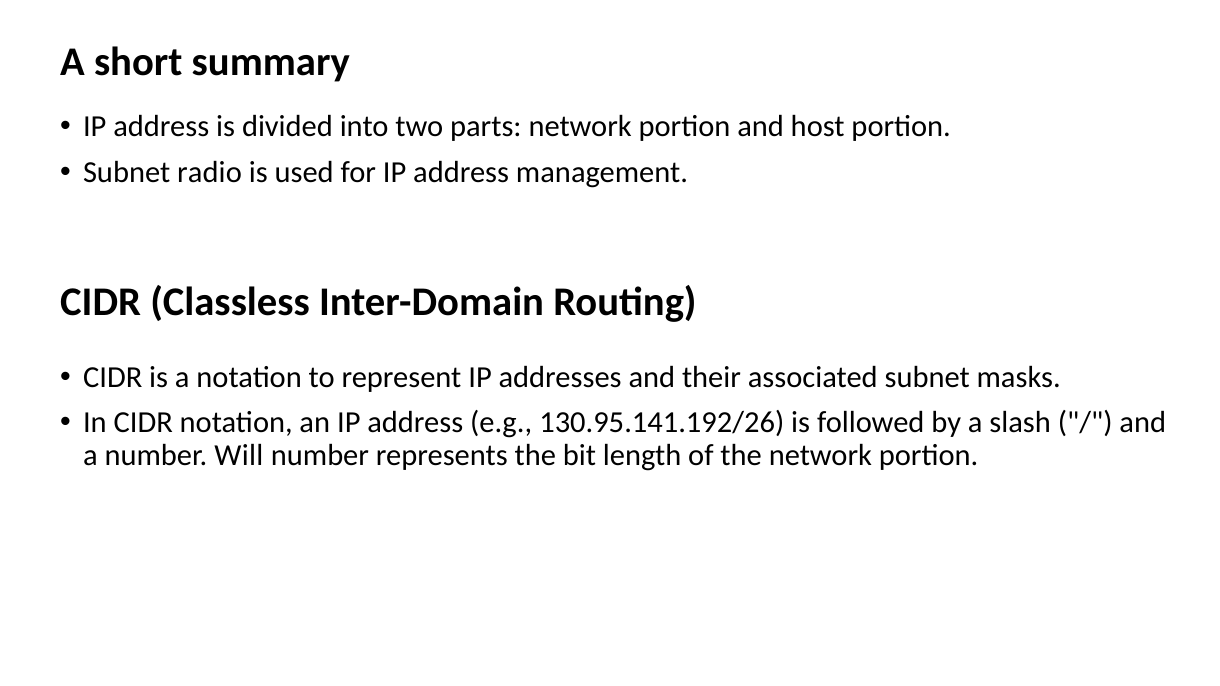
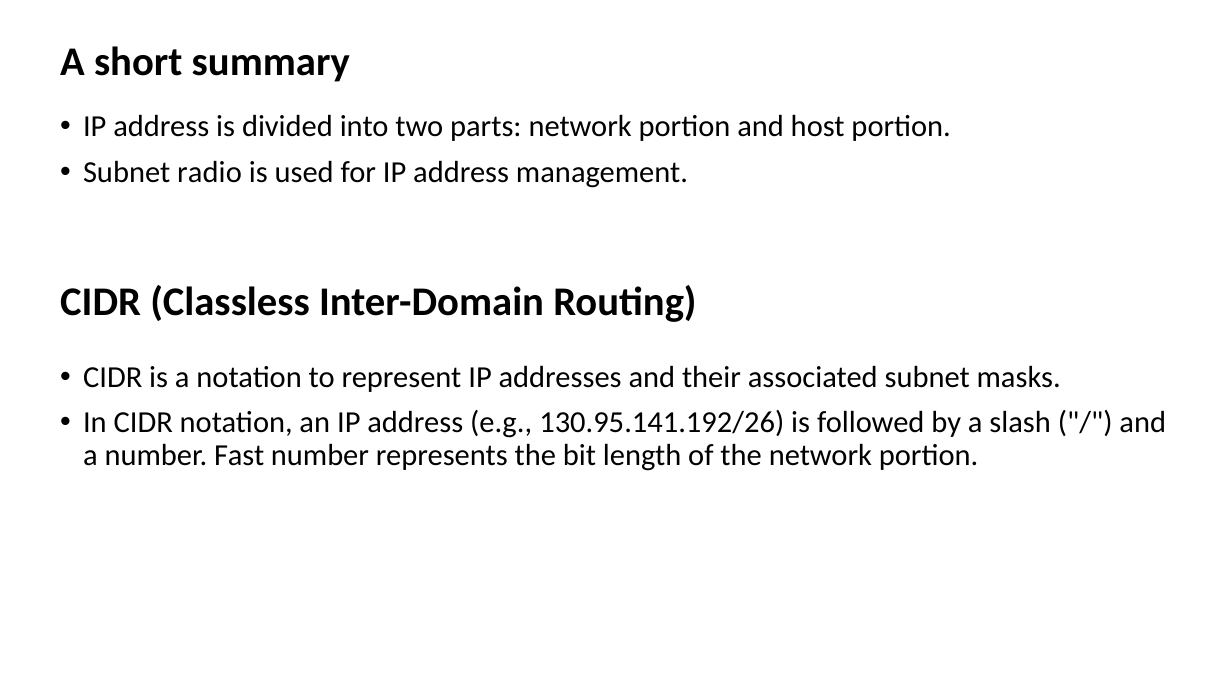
Will: Will -> Fast (239, 456)
